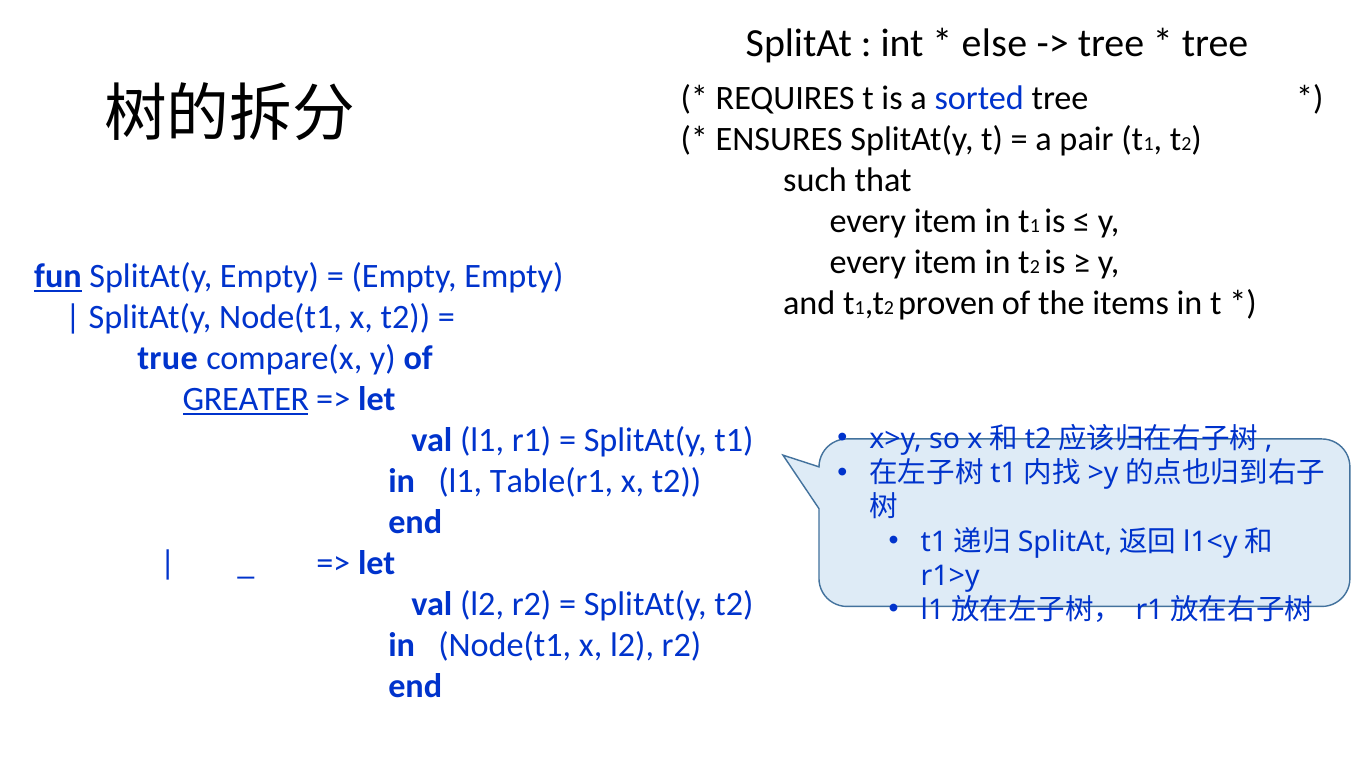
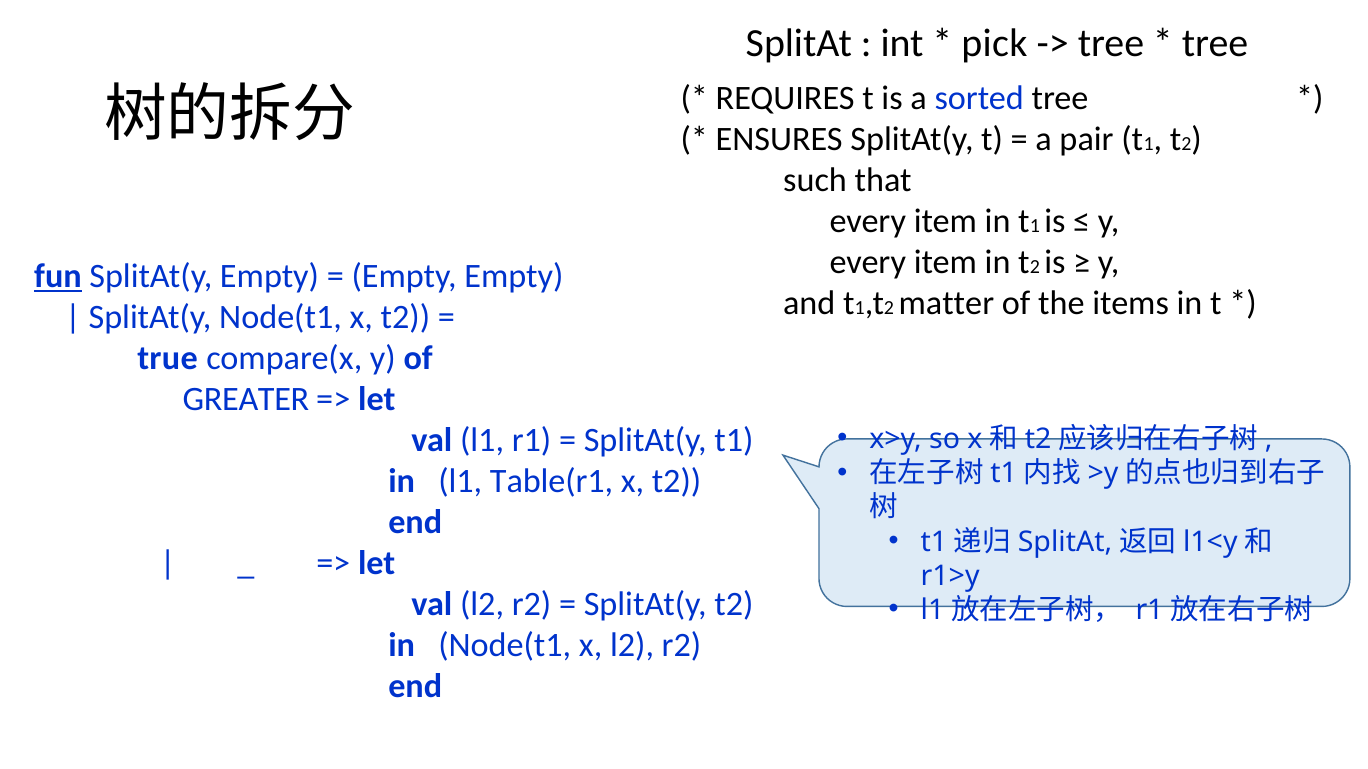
else: else -> pick (994, 43)
proven: proven -> matter (946, 304)
GREATER underline: present -> none (246, 399)
